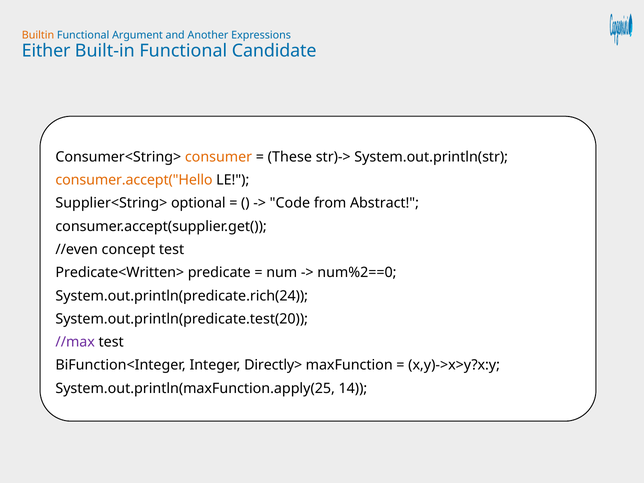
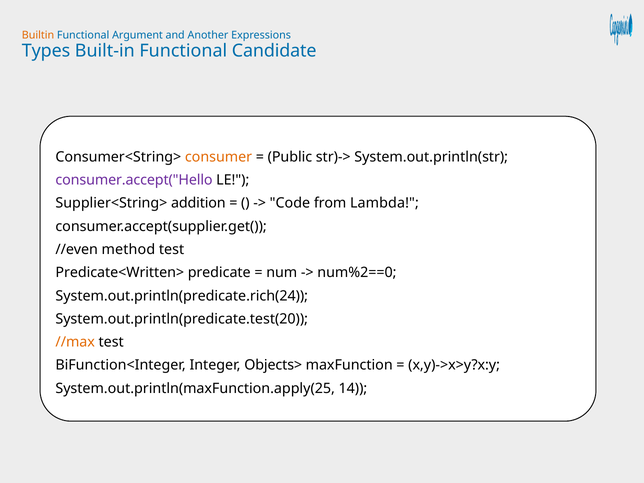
Either: Either -> Types (46, 51)
These: These -> Public (290, 157)
consumer.accept("Hello colour: orange -> purple (134, 180)
optional: optional -> addition (198, 203)
Abstract: Abstract -> Lambda (384, 203)
concept: concept -> method (128, 250)
//max colour: purple -> orange (75, 342)
Directly>: Directly> -> Objects> (273, 365)
